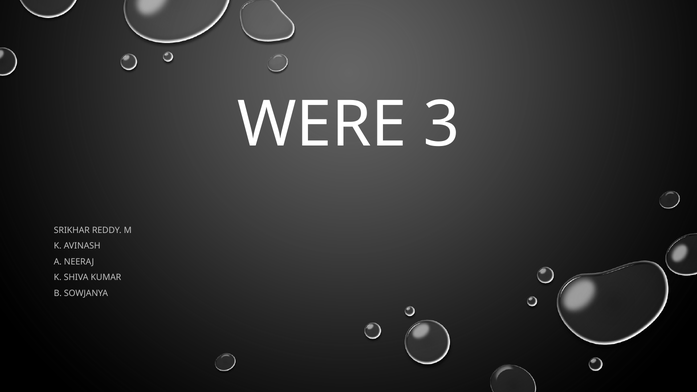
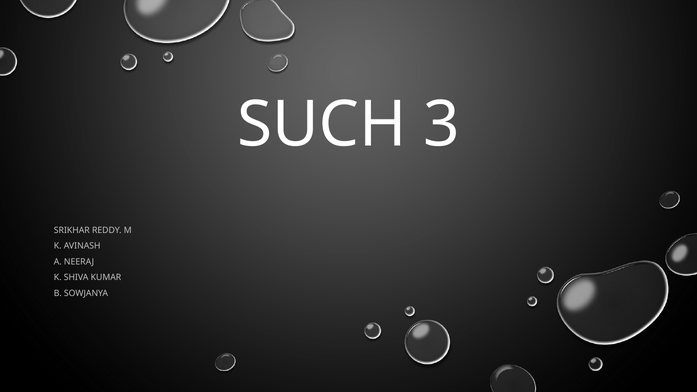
WERE: WERE -> SUCH (322, 125)
